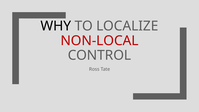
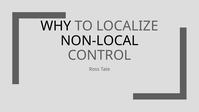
NON-LOCAL colour: red -> black (100, 41)
